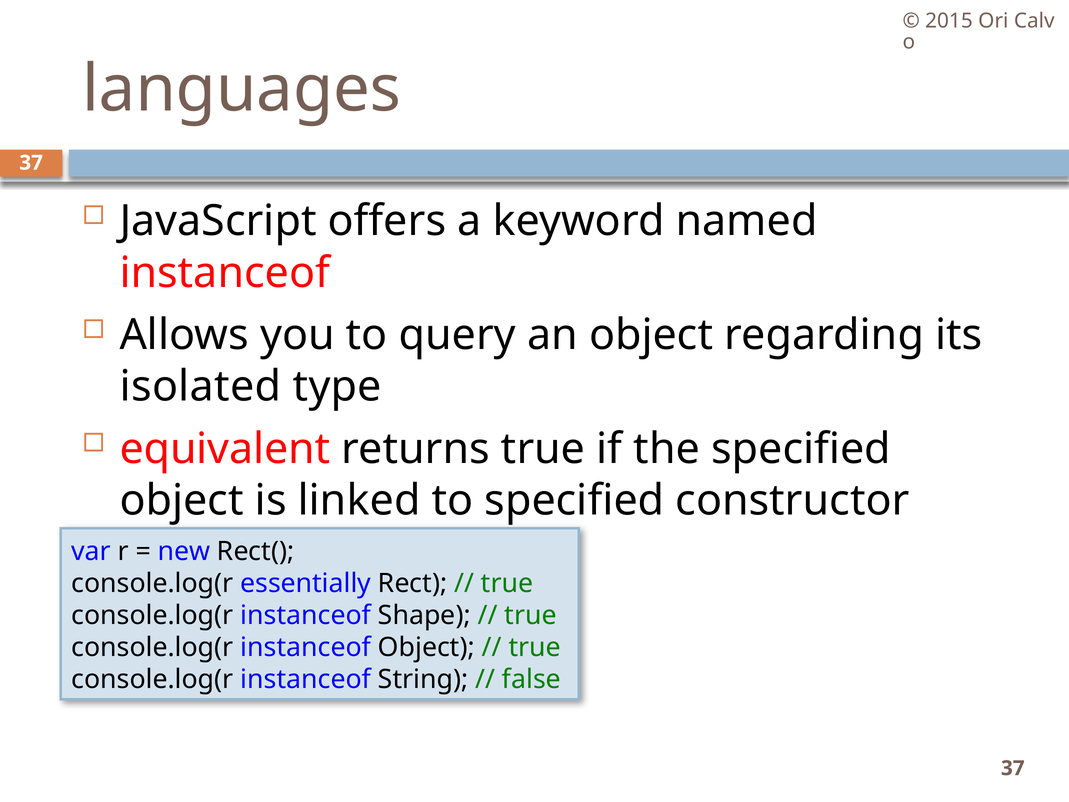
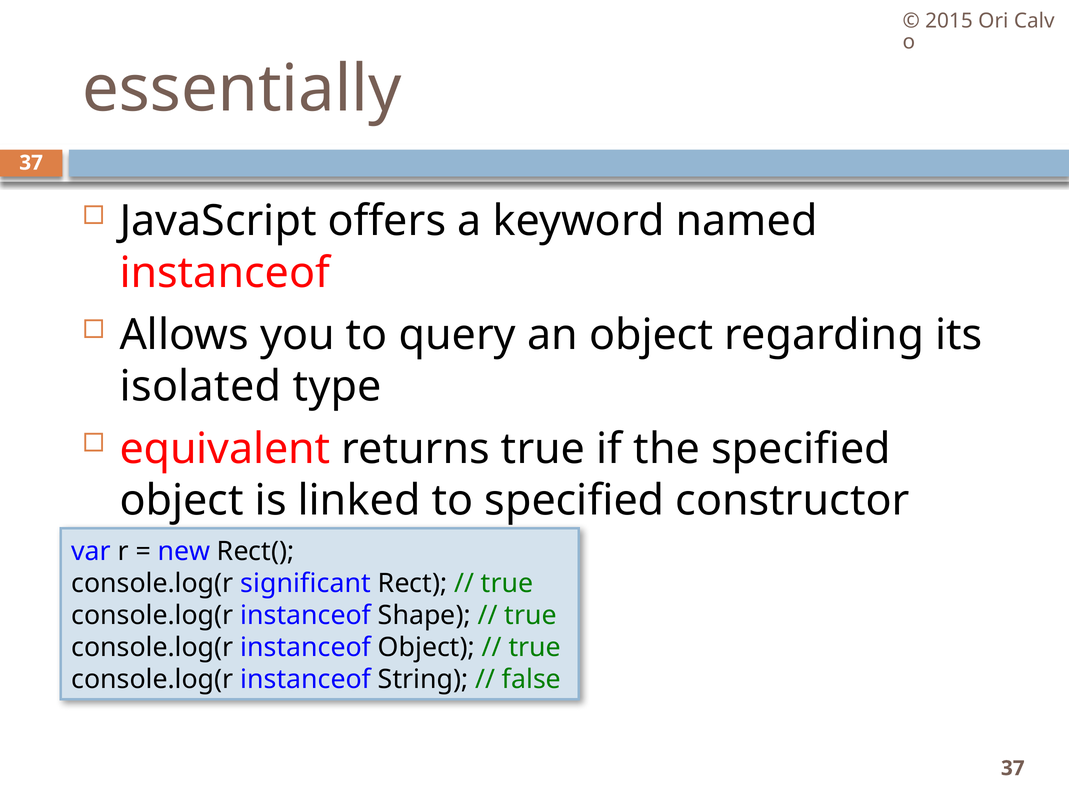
languages: languages -> essentially (242, 89)
essentially: essentially -> significant (306, 583)
